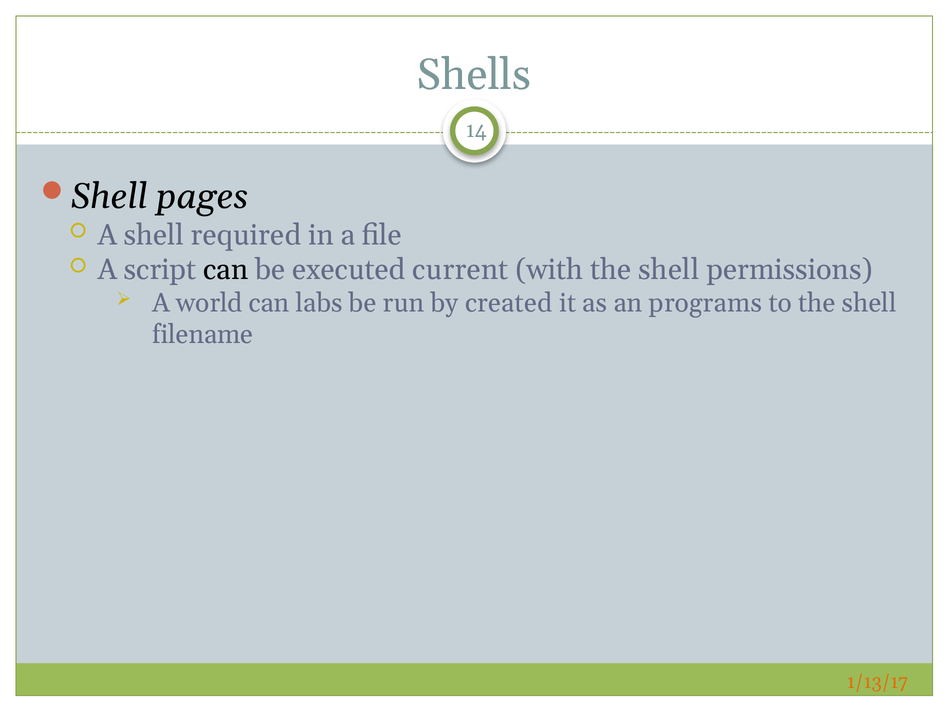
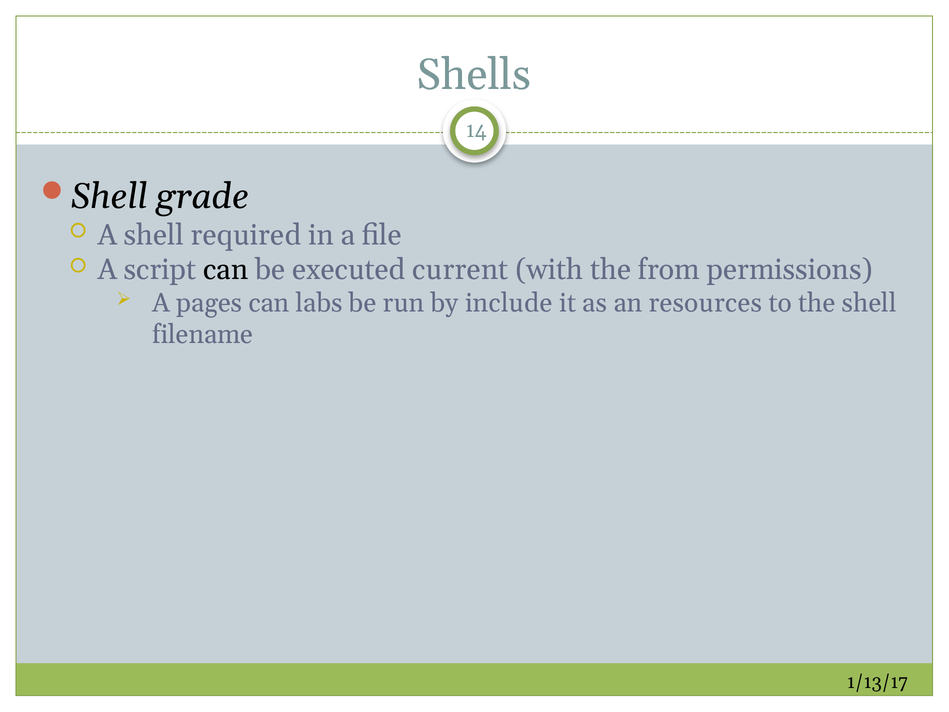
pages: pages -> grade (202, 197)
with the shell: shell -> from (669, 270)
world: world -> pages (209, 303)
created: created -> include (509, 303)
programs: programs -> resources (705, 303)
1/13/17 colour: orange -> black (877, 682)
